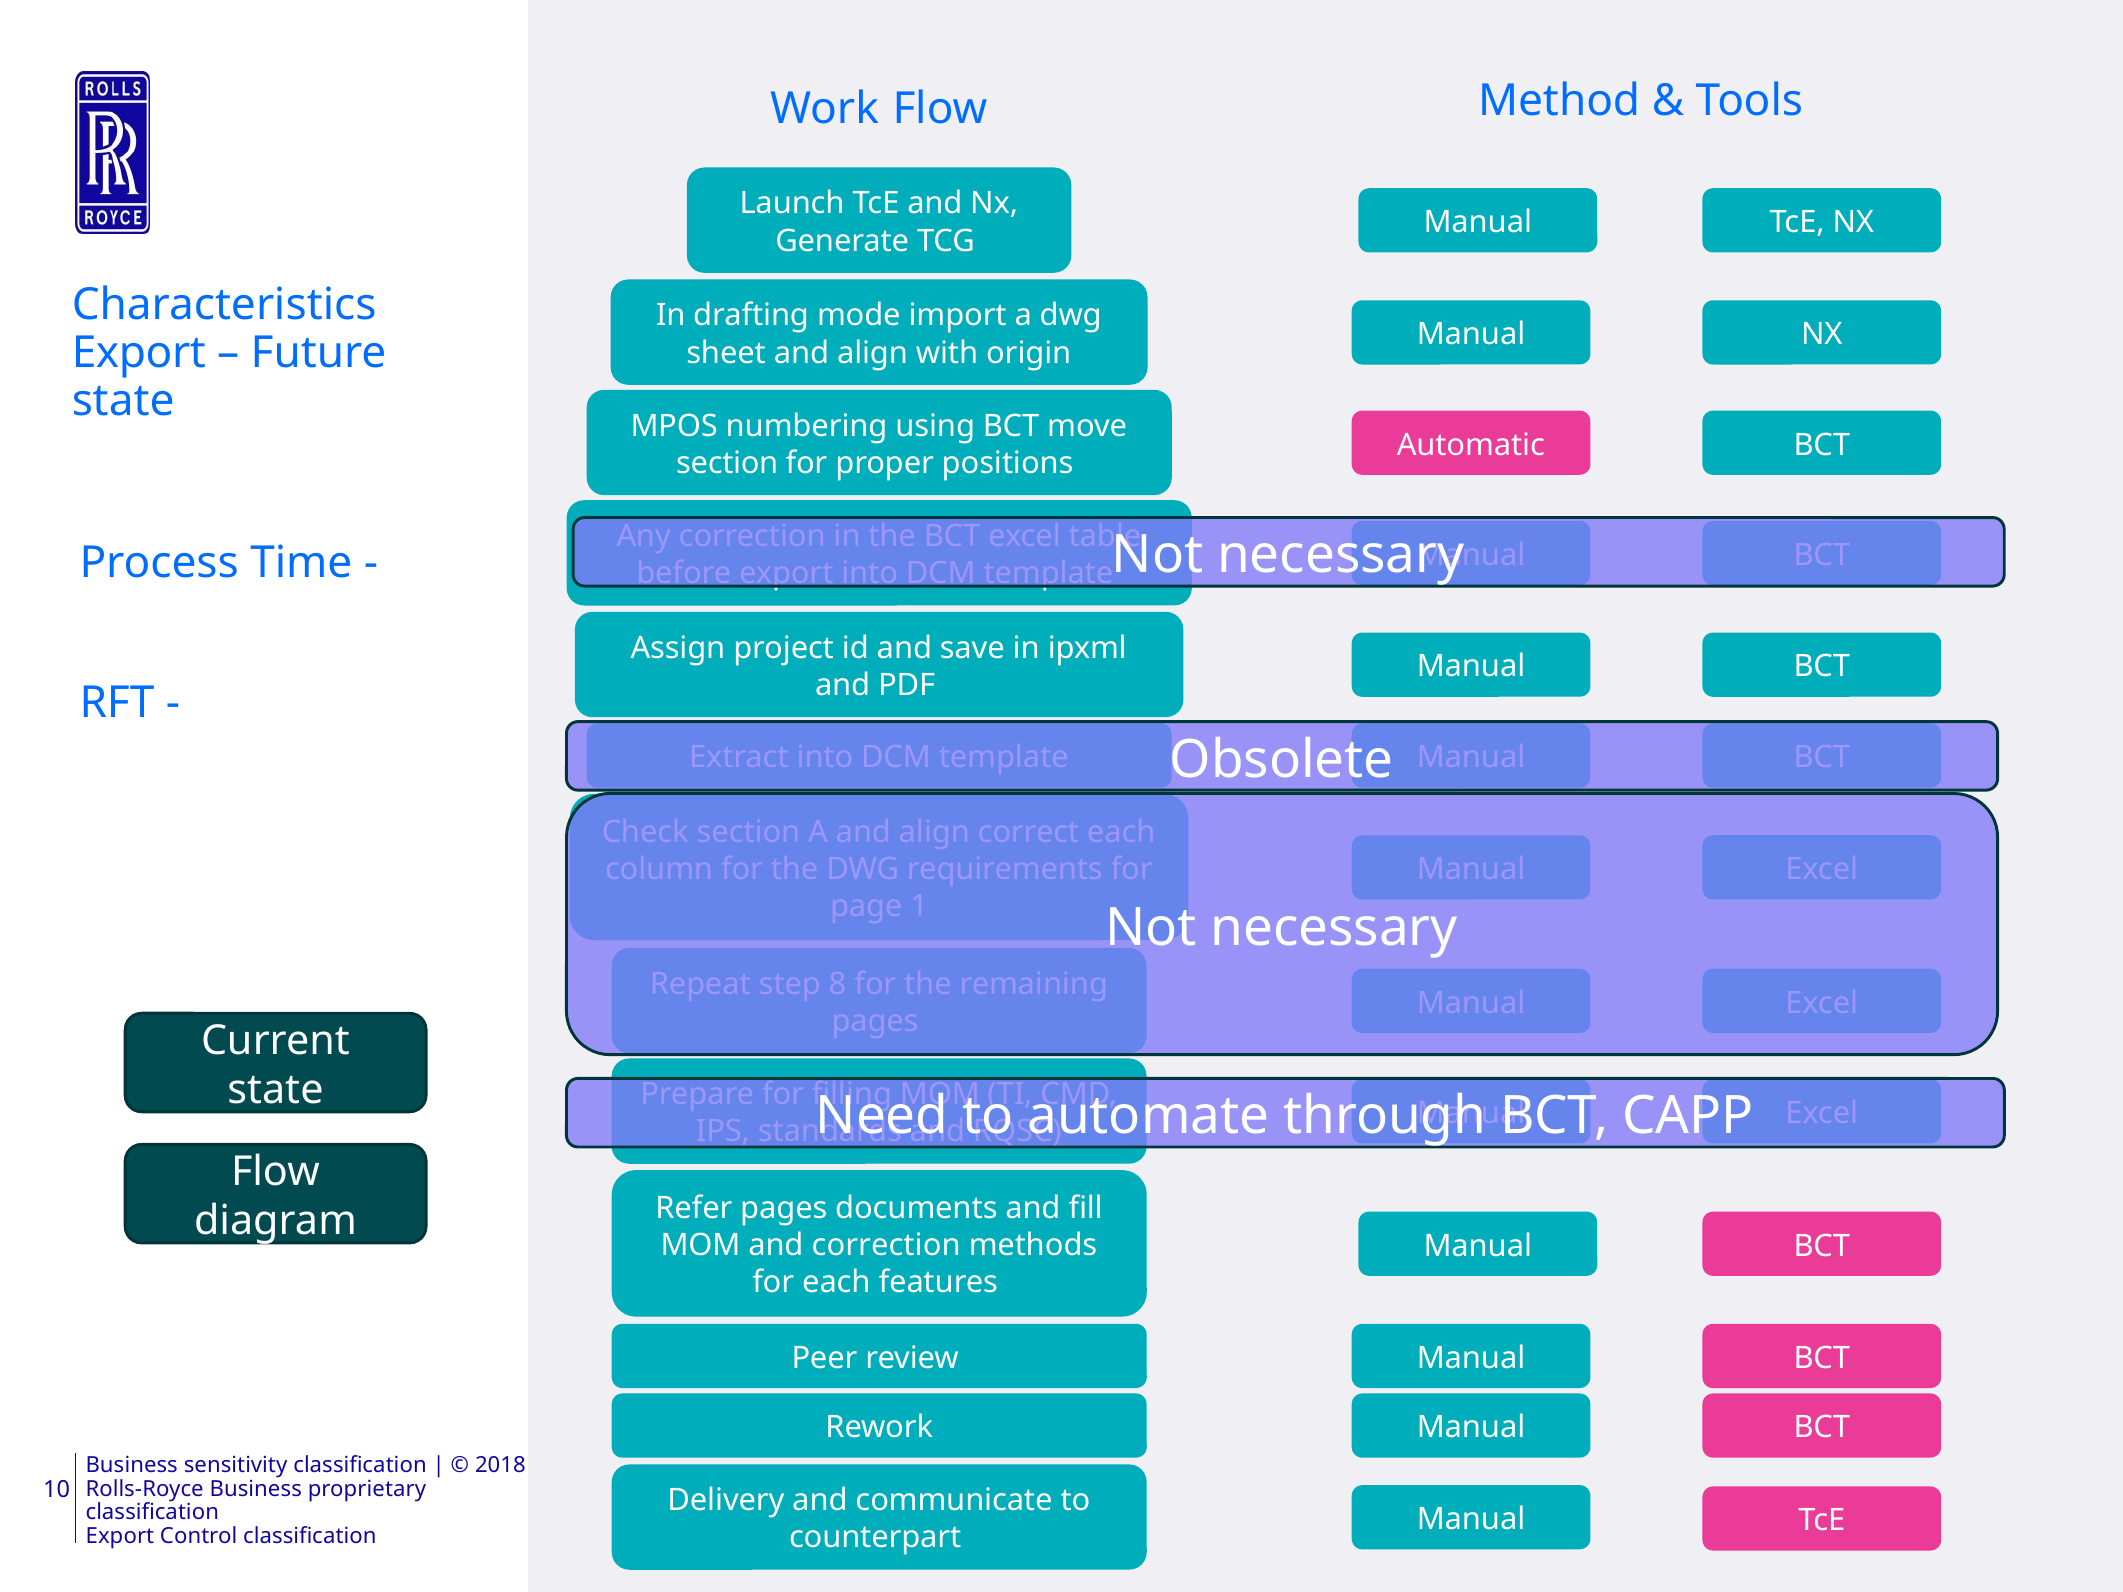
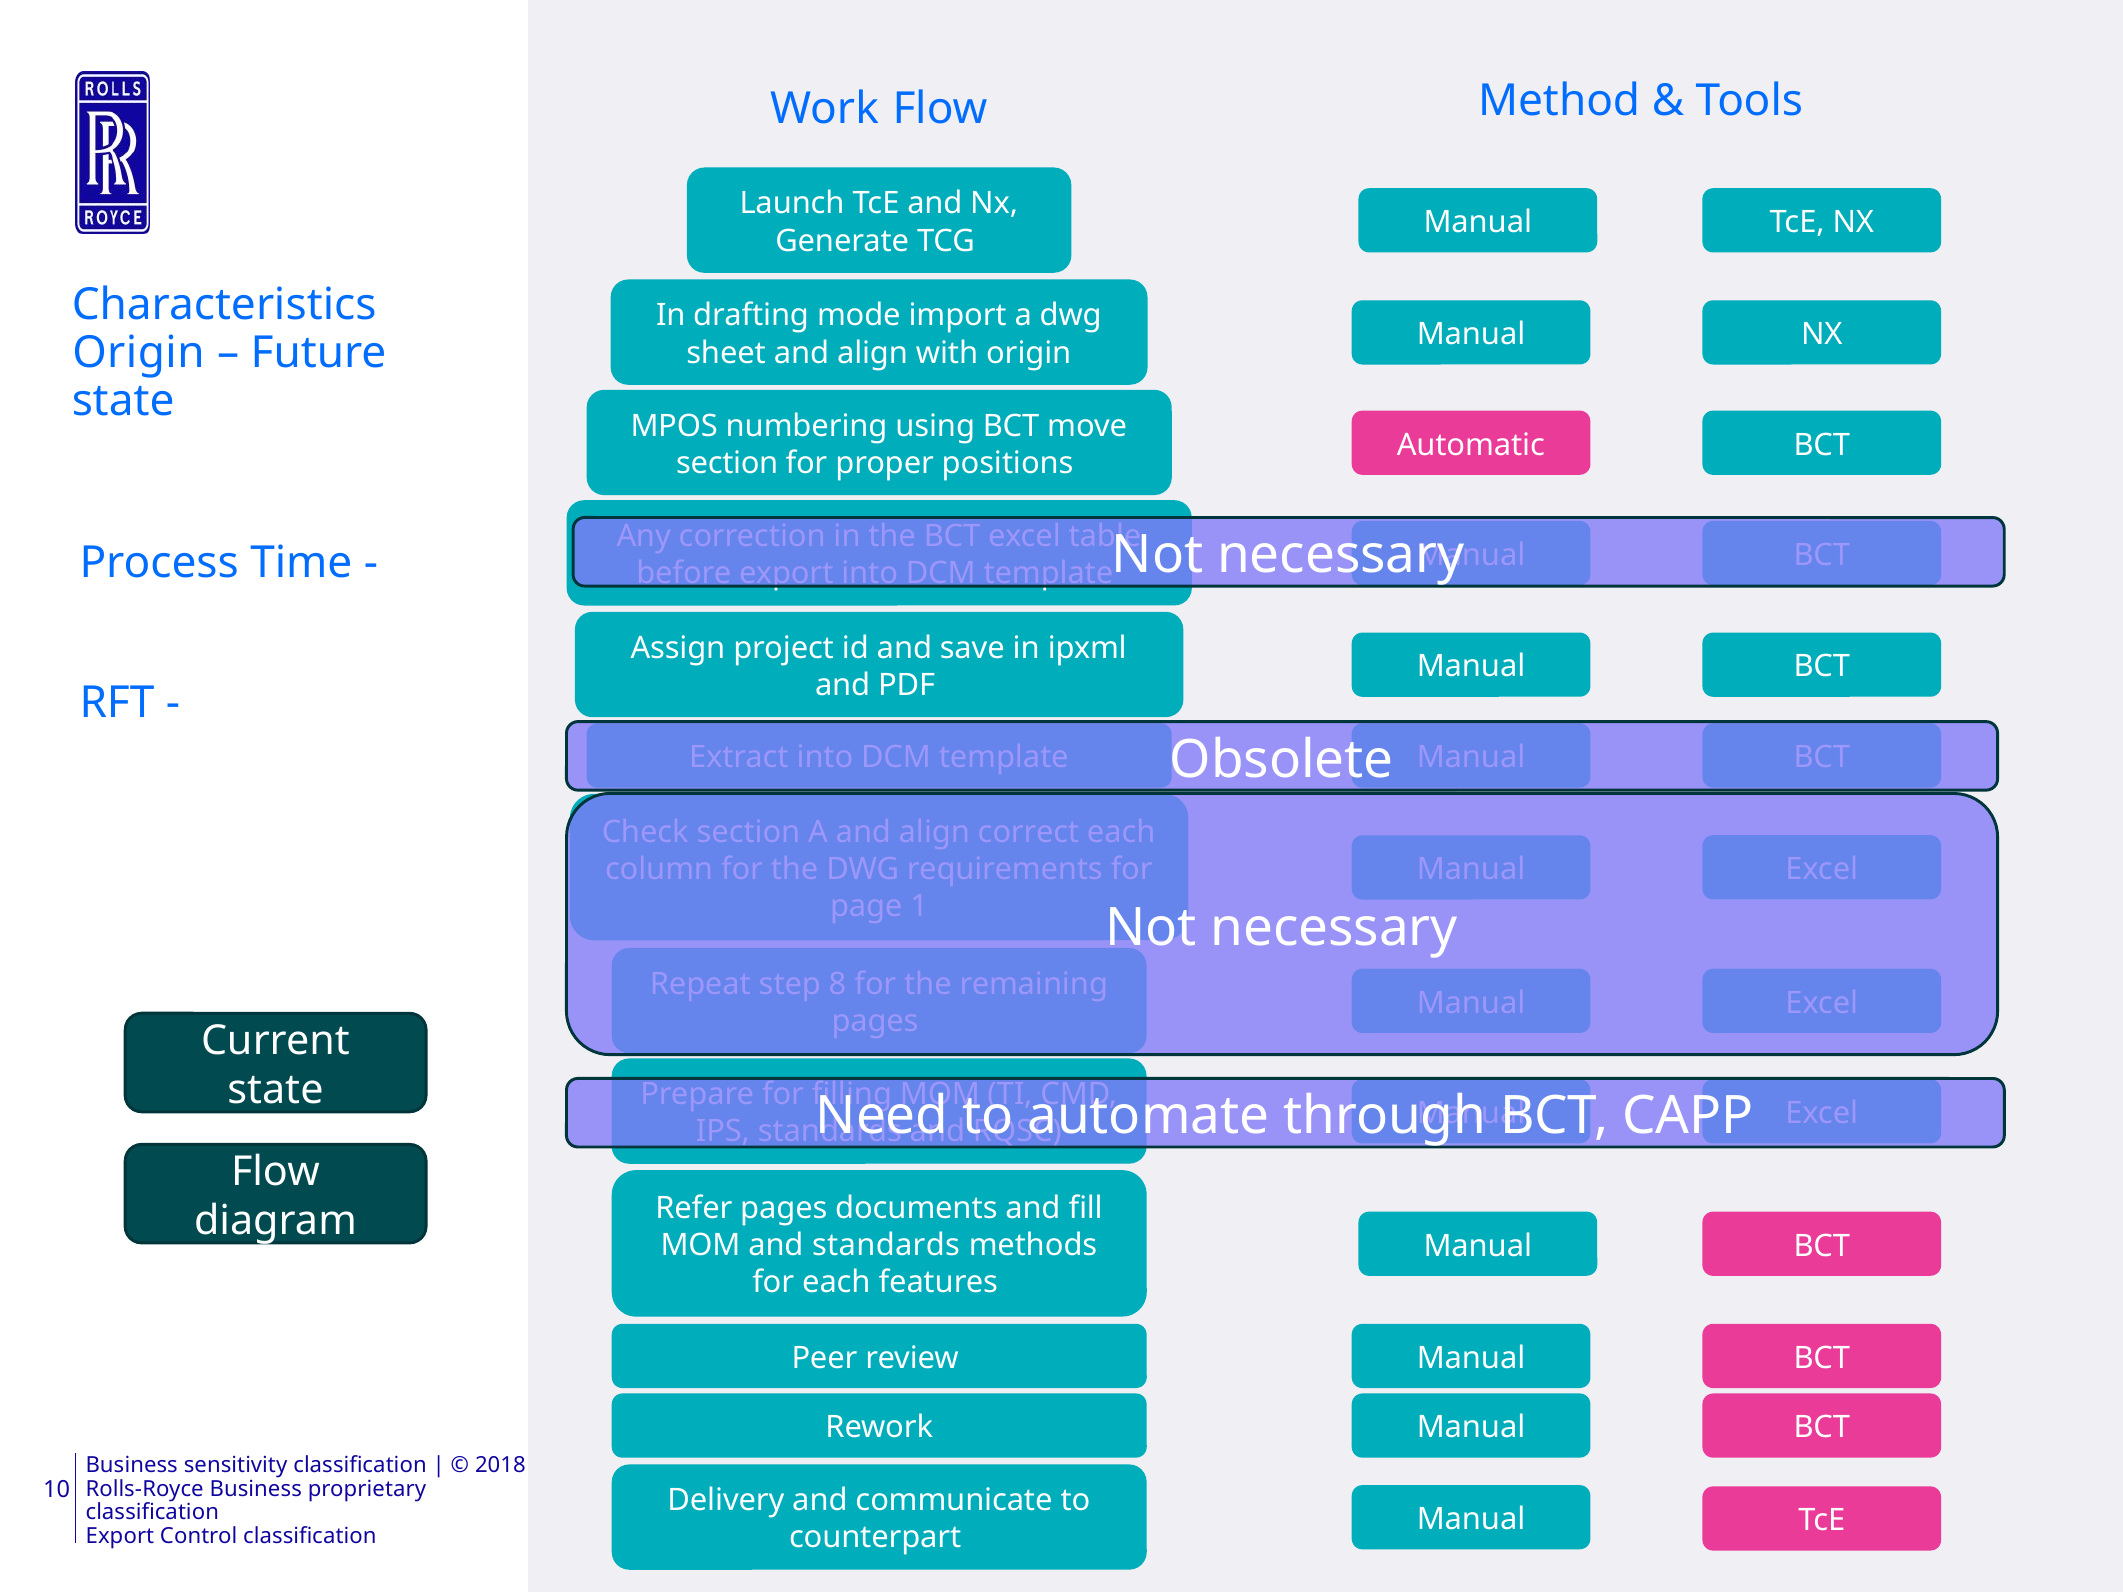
Export: Export -> Origin (138, 353)
and correction: correction -> standards (886, 1246)
